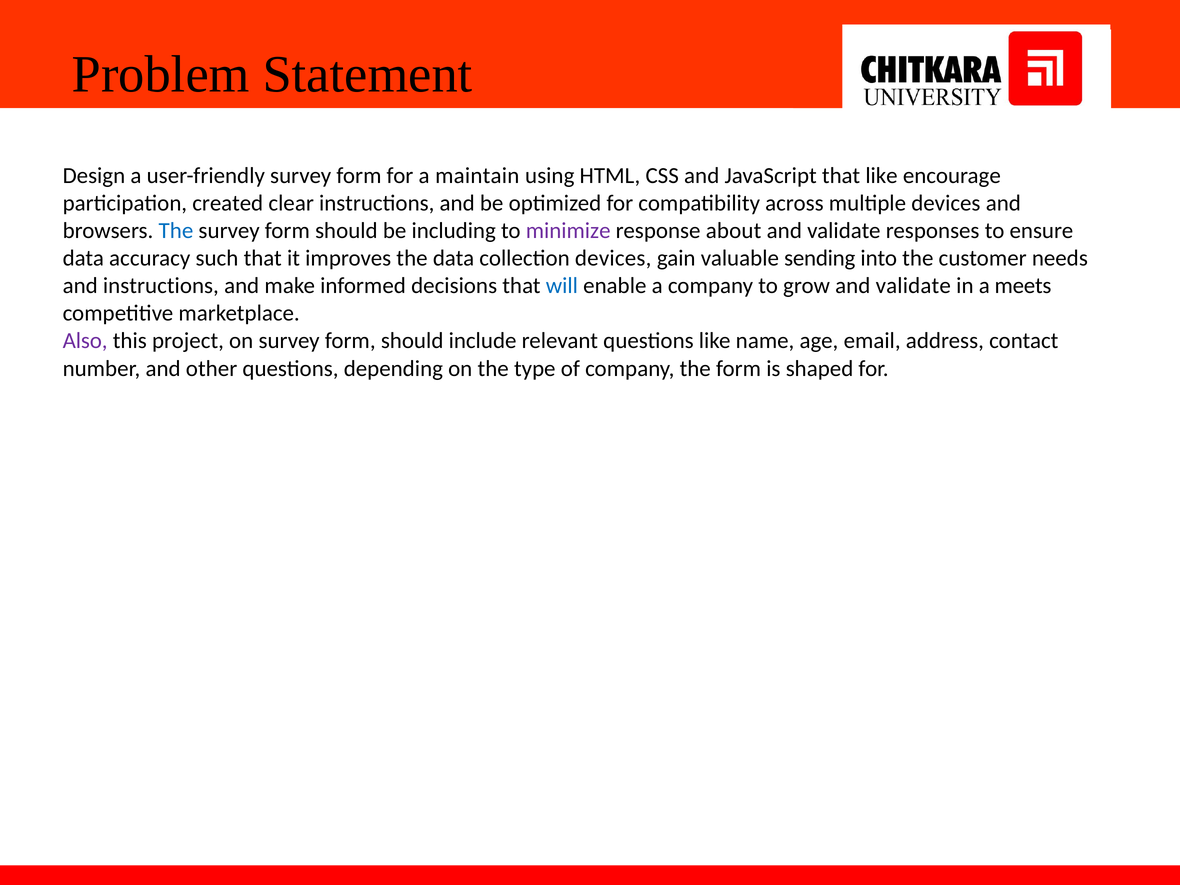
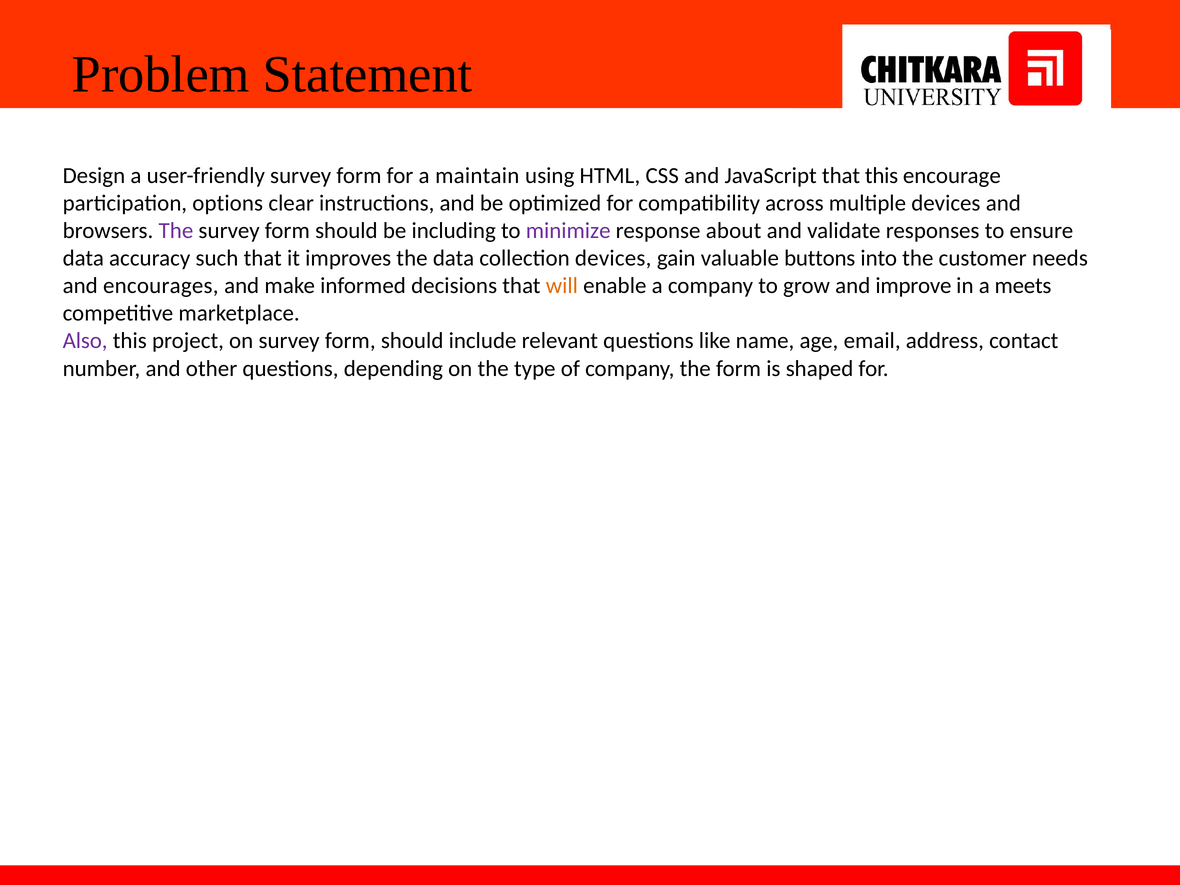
that like: like -> this (882, 176)
created: created -> options (228, 203)
The colour: blue -> purple (176, 231)
sending: sending -> buttons (820, 258)
and instructions: instructions -> encourages (161, 286)
will colour: blue -> orange (562, 286)
grow and validate: validate -> improve (913, 286)
